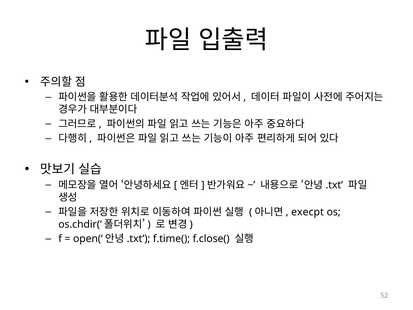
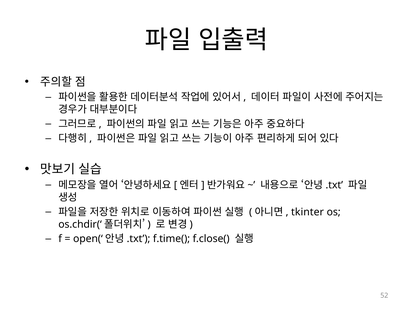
execpt: execpt -> tkinter (308, 212)
